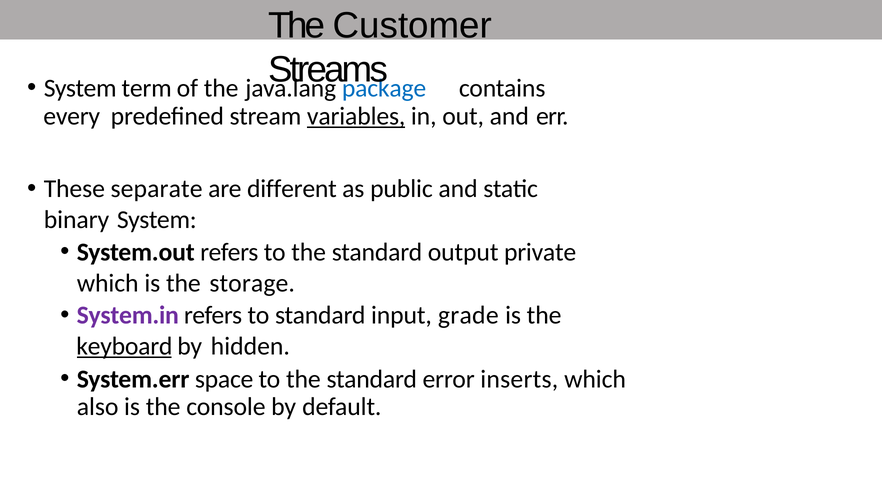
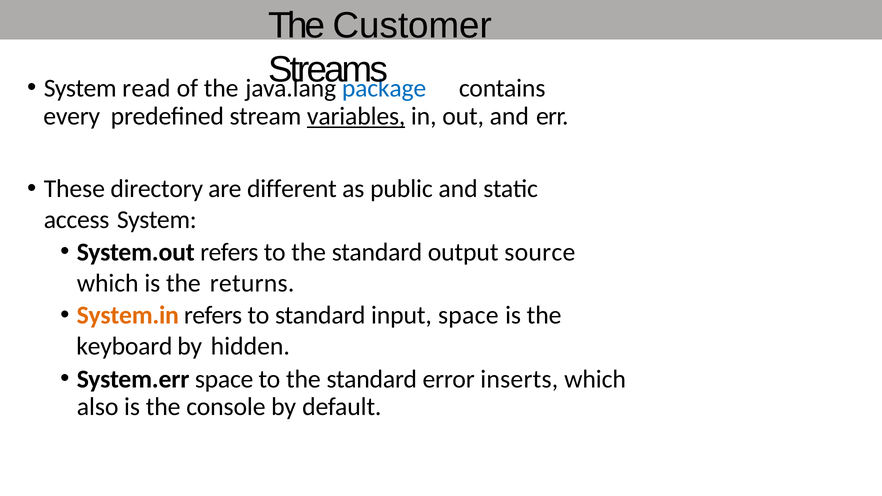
term: term -> read (146, 88)
separate: separate -> directory (157, 189)
binary: binary -> access (77, 220)
private: private -> source (540, 252)
storage: storage -> returns (252, 283)
System.in colour: purple -> orange (128, 316)
input grade: grade -> space (468, 316)
keyboard underline: present -> none (124, 346)
